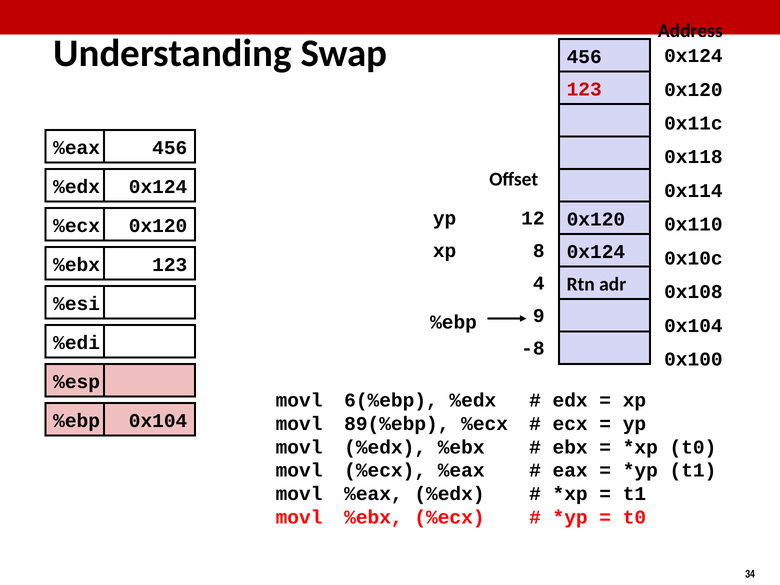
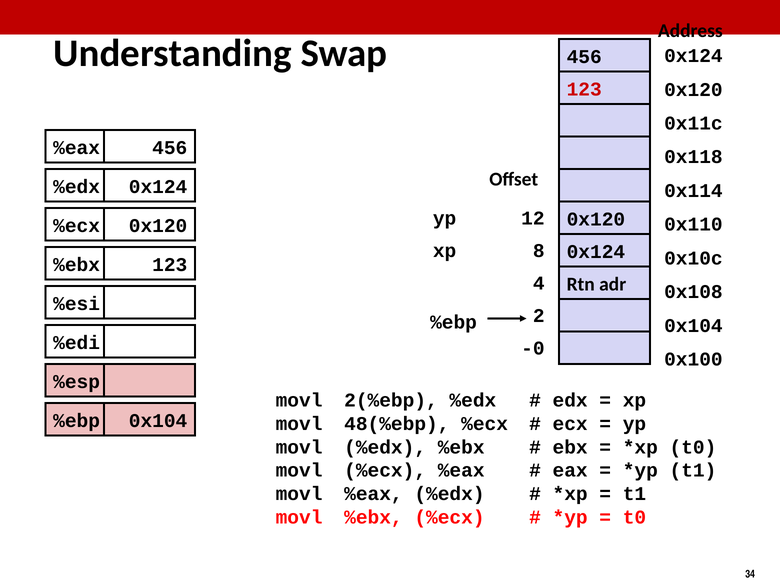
9: 9 -> 2 (539, 316)
-8: -8 -> -0 (533, 348)
6(%ebp: 6(%ebp -> 2(%ebp (391, 400)
89(%ebp: 89(%ebp -> 48(%ebp (397, 424)
